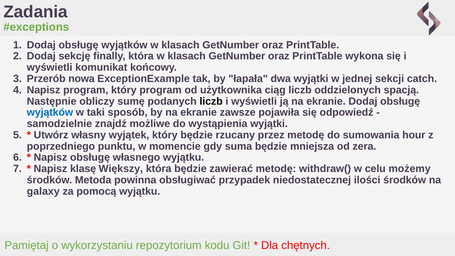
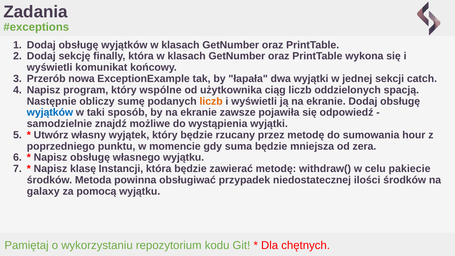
który program: program -> wspólne (160, 90)
liczb colour: black -> orange (211, 101)
Większy: Większy -> Instancji (121, 169)
możemy: możemy -> pakiecie (410, 169)
